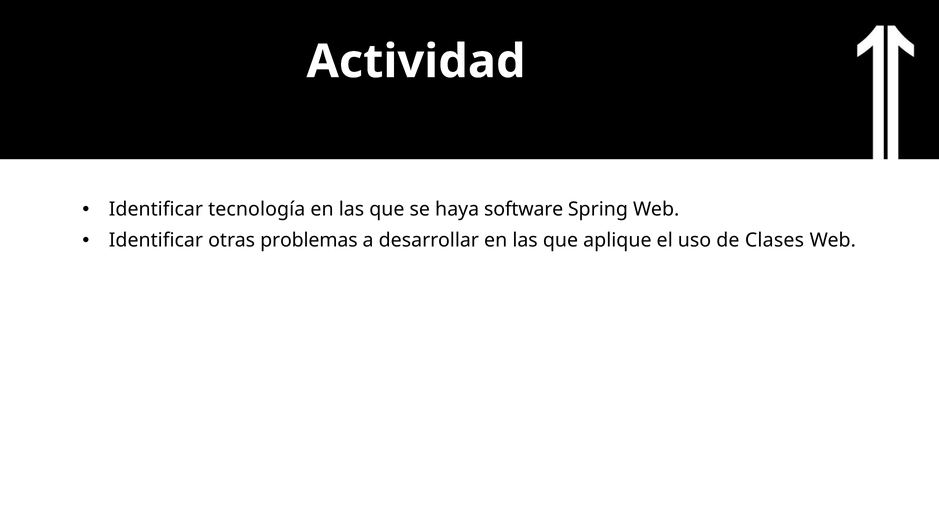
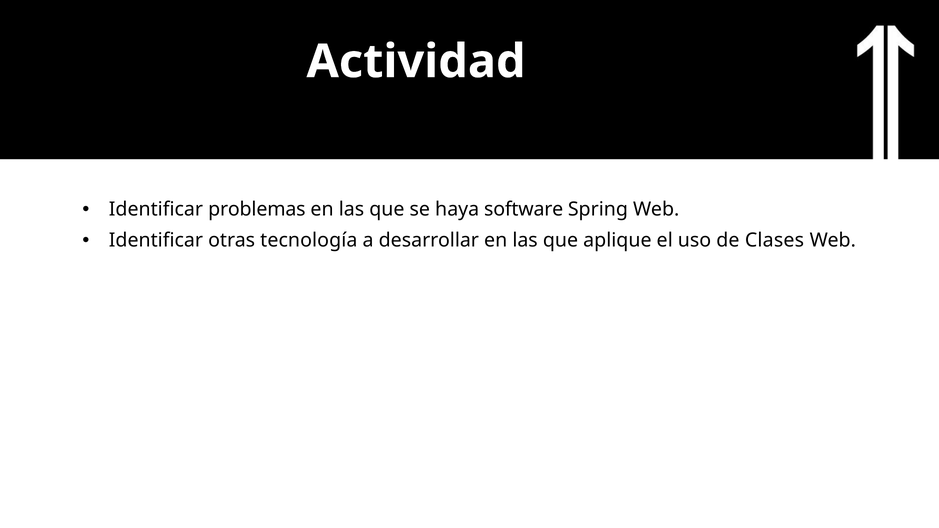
tecnología: tecnología -> problemas (257, 210)
problemas: problemas -> tecnología (309, 240)
